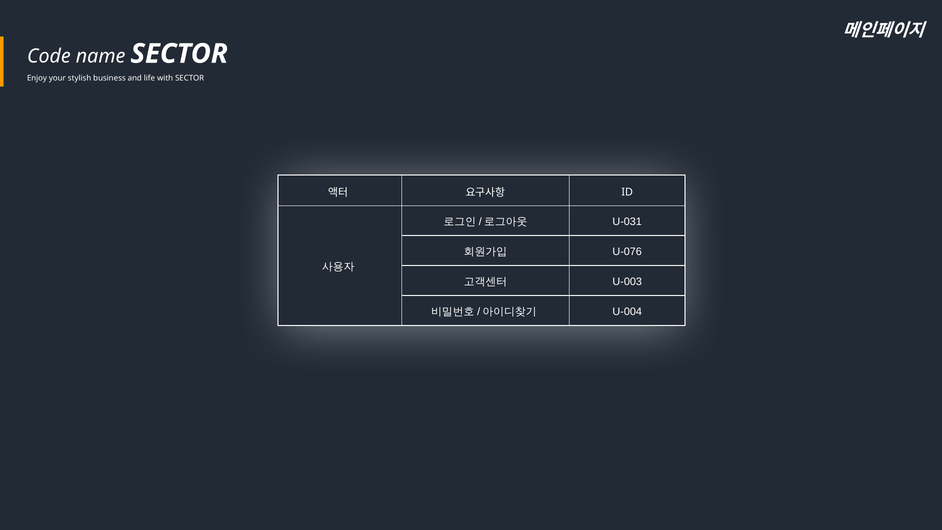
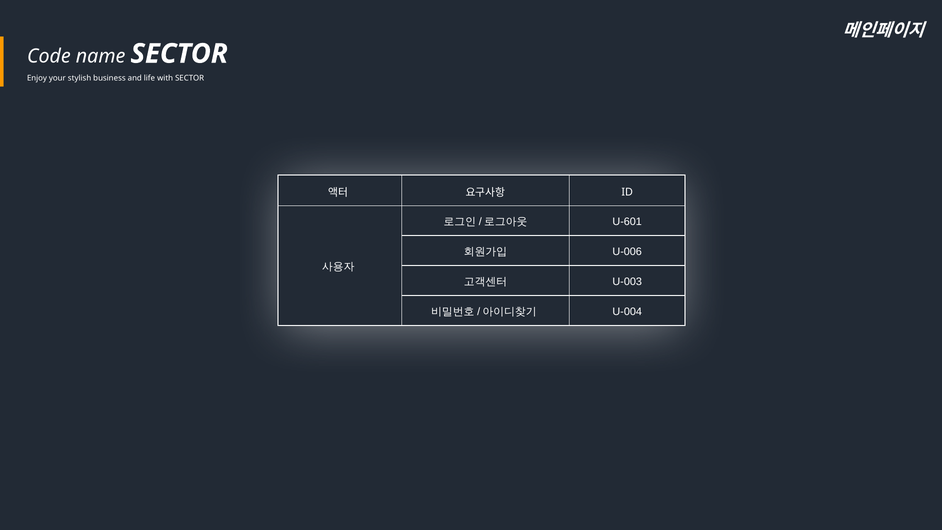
U-031: U-031 -> U-601 (627, 222)
U-076: U-076 -> U-006 (627, 252)
